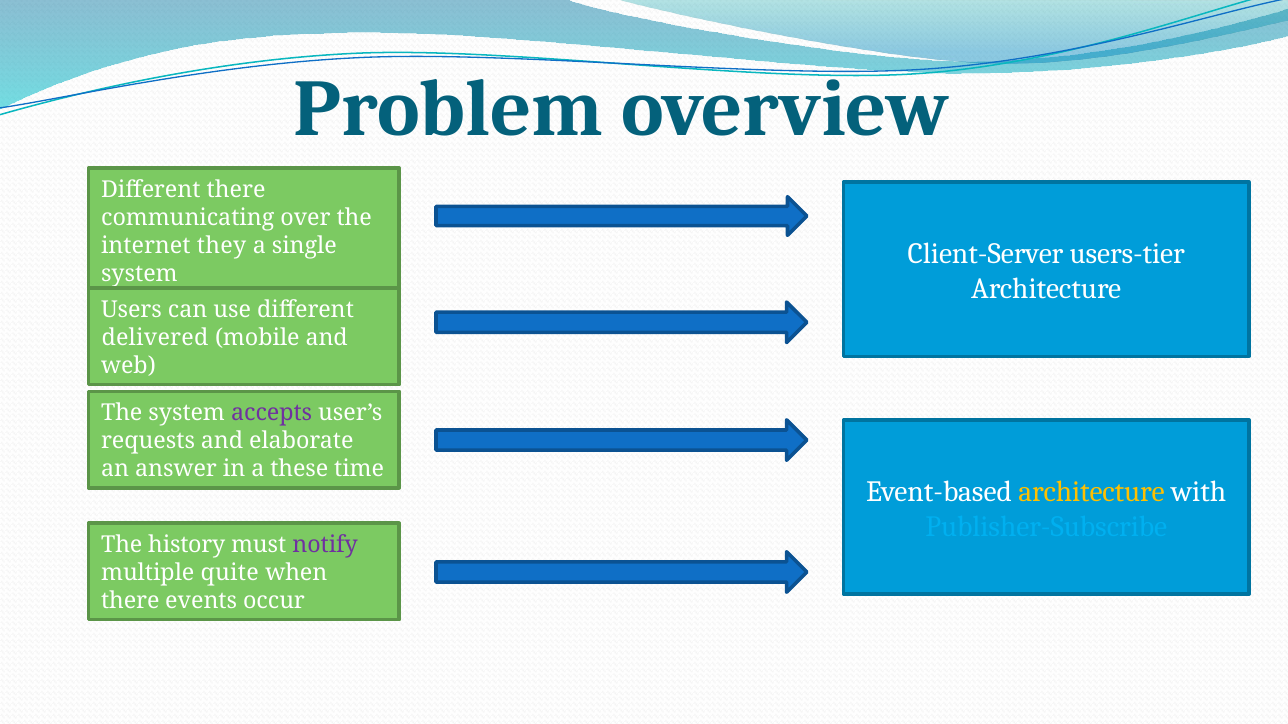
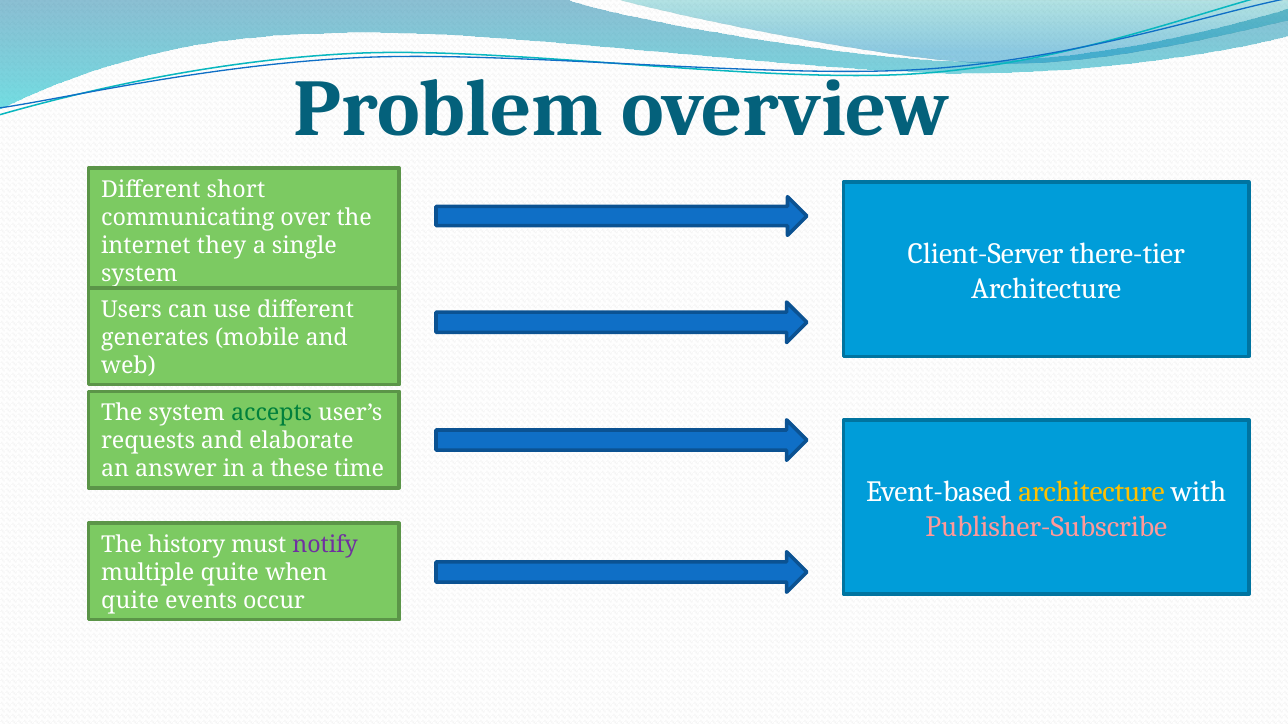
Different there: there -> short (236, 190)
users-tier: users-tier -> there-tier (1127, 254)
delivered: delivered -> generates (155, 338)
accepts colour: purple -> green (272, 414)
Publisher-Subscribe colour: light blue -> pink (1046, 527)
there: there -> quite (130, 601)
